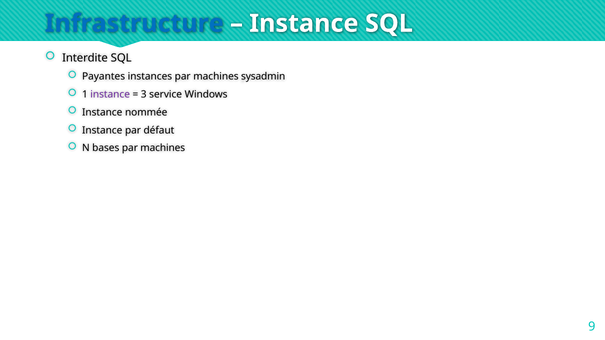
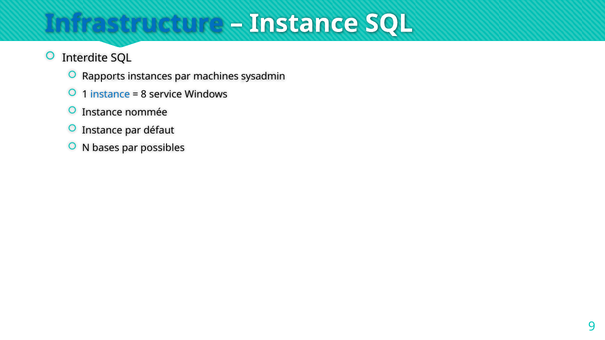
Payantes: Payantes -> Rapports (104, 77)
instance colour: purple -> blue (110, 94)
3: 3 -> 8 (144, 94)
bases par machines: machines -> possibles (163, 148)
